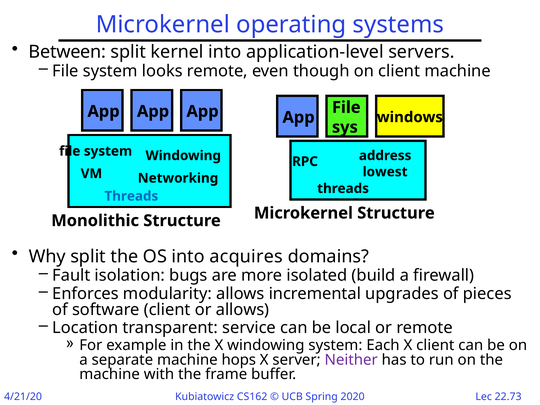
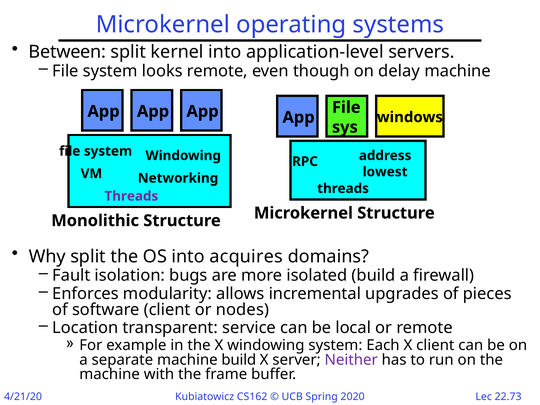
on client: client -> delay (399, 71)
Threads colour: blue -> purple (131, 196)
or allows: allows -> nodes (242, 310)
machine hops: hops -> build (239, 360)
